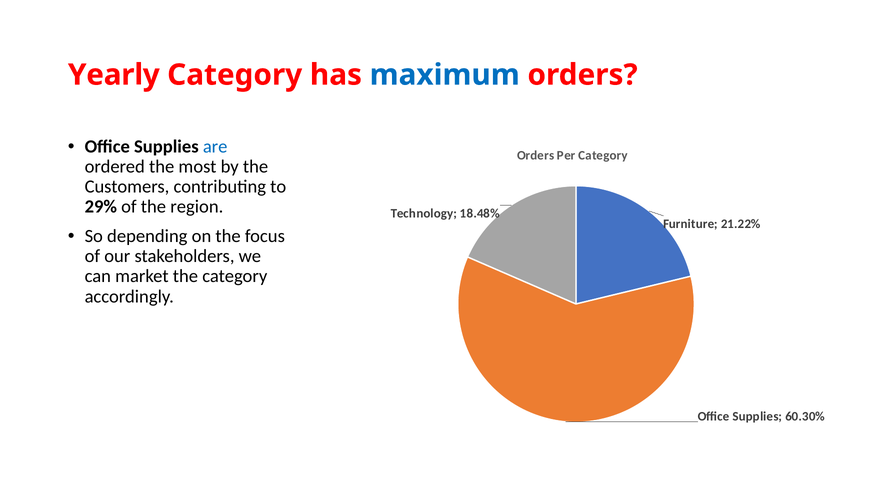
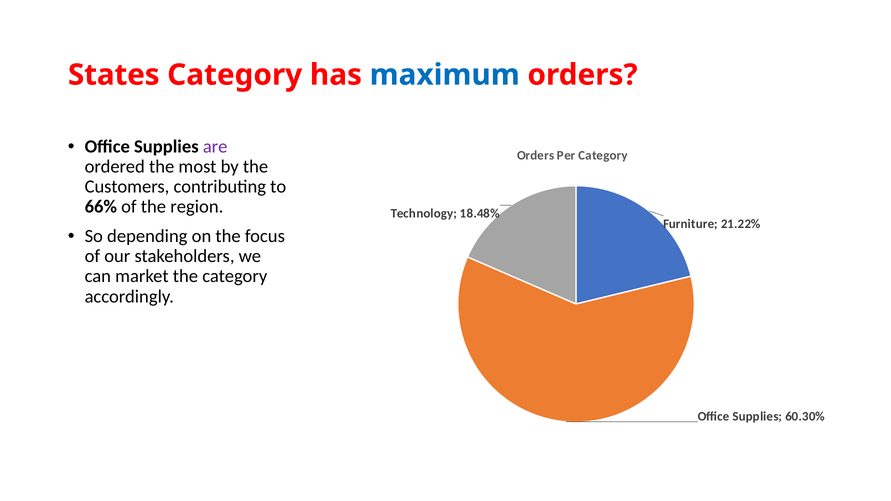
Yearly: Yearly -> States (114, 75)
are colour: blue -> purple (215, 147)
29%: 29% -> 66% (101, 207)
